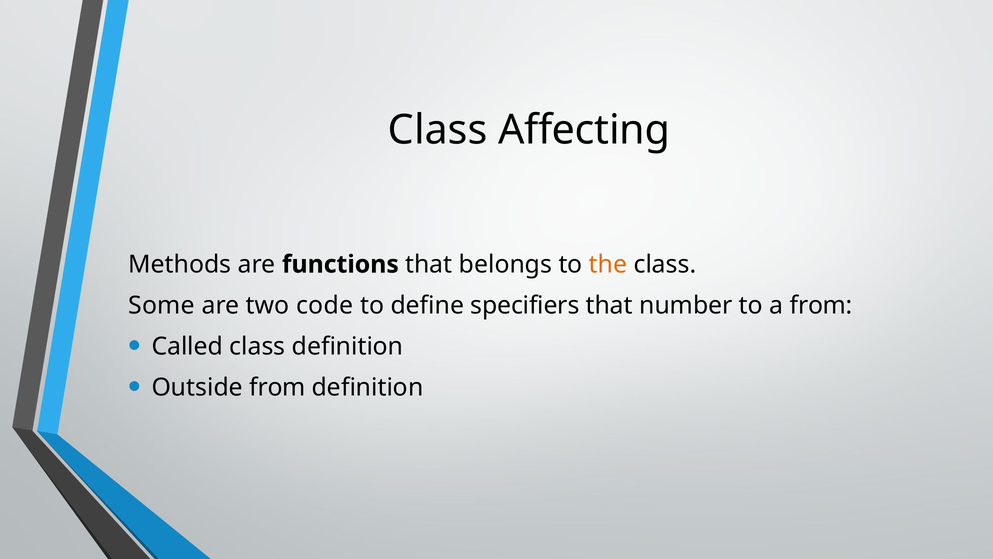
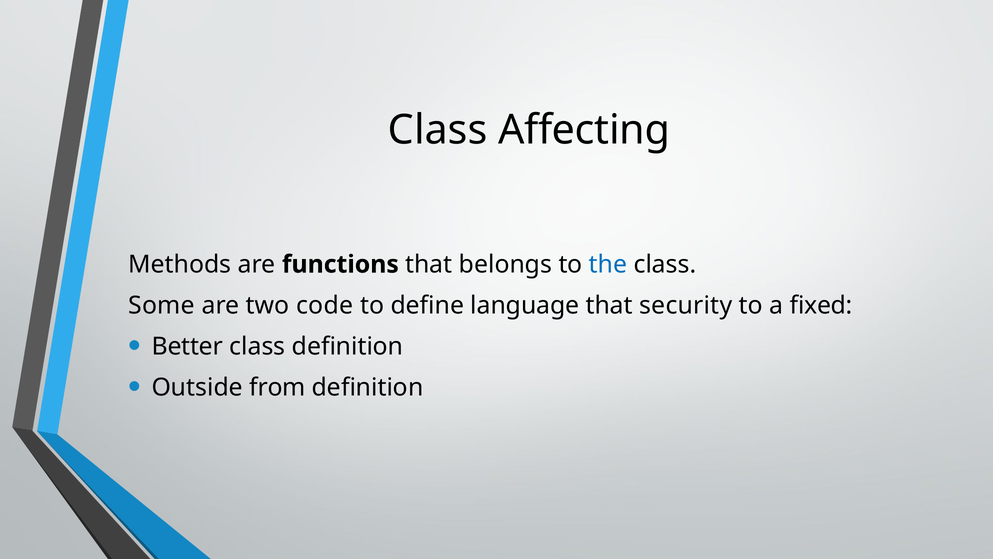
the colour: orange -> blue (608, 264)
specifiers: specifiers -> language (525, 305)
number: number -> security (686, 305)
a from: from -> fixed (821, 305)
Called: Called -> Better (187, 346)
